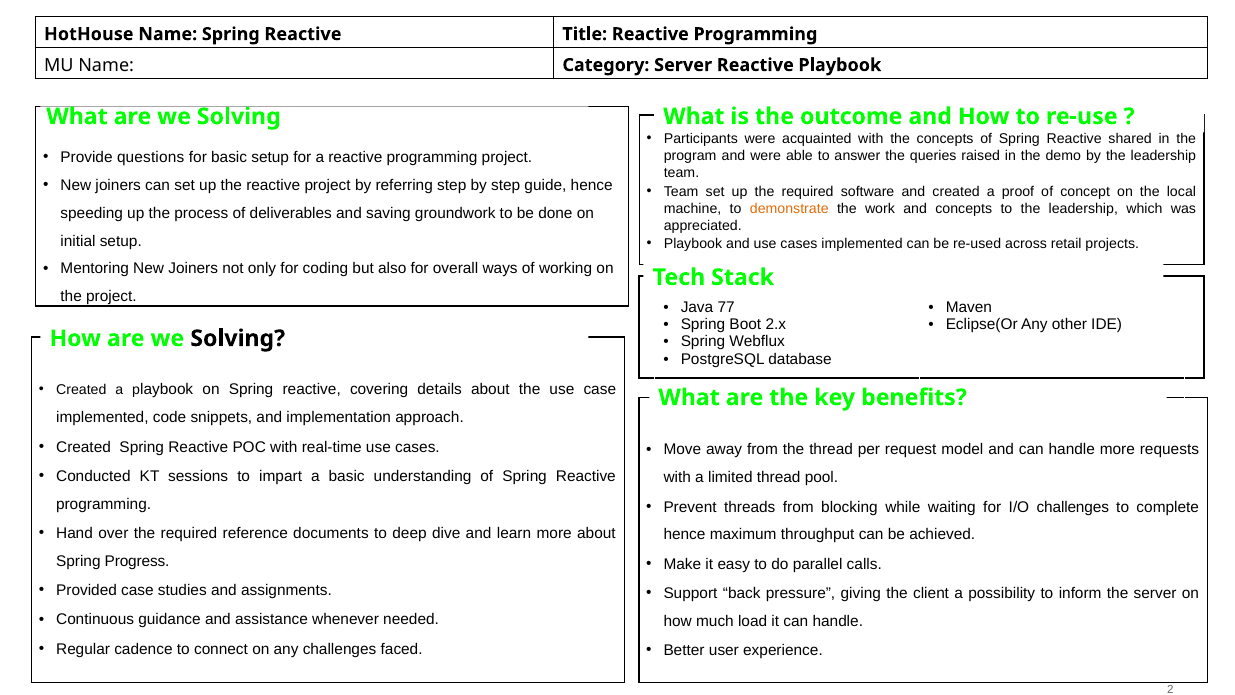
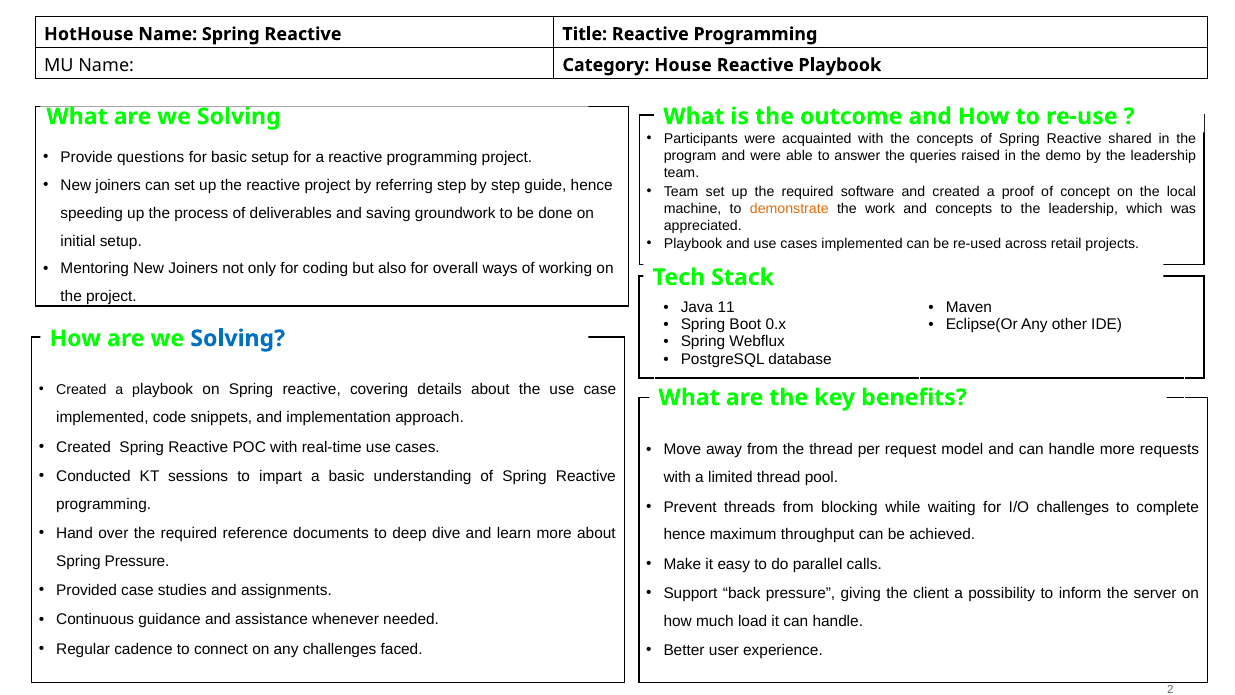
Category Server: Server -> House (683, 65)
77: 77 -> 11 (726, 307)
2.x: 2.x -> 0.x (776, 324)
Solving colour: black -> blue (238, 338)
Spring Progress: Progress -> Pressure (137, 561)
